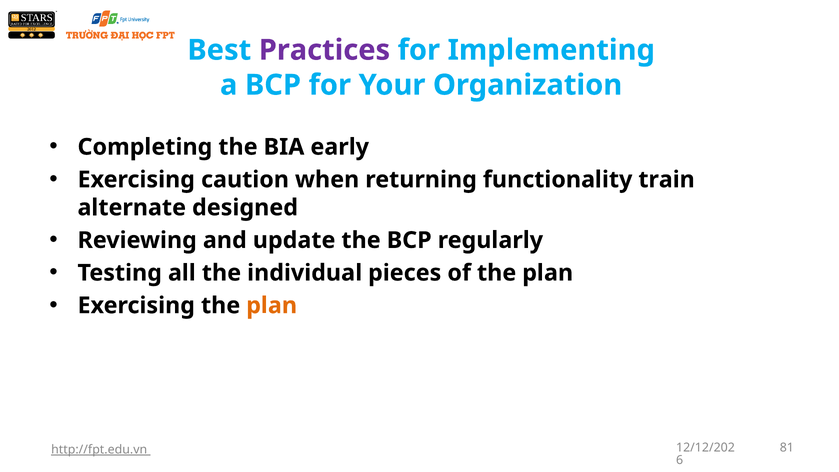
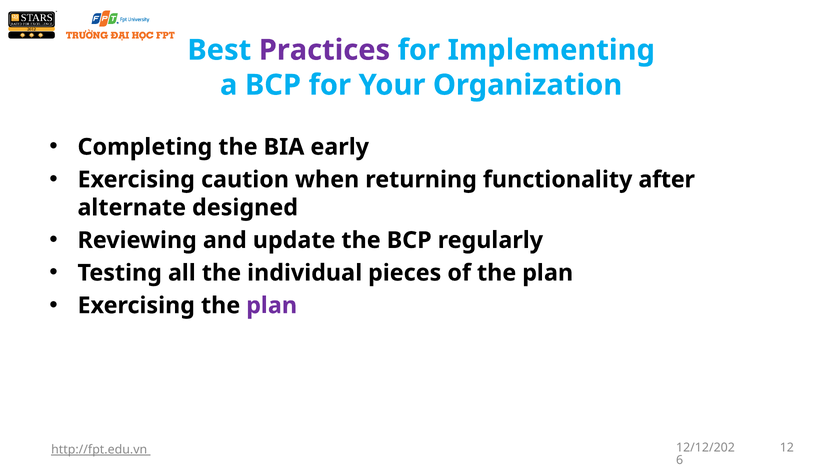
train: train -> after (667, 180)
plan colour: orange -> purple (272, 305)
81: 81 -> 12 (787, 447)
